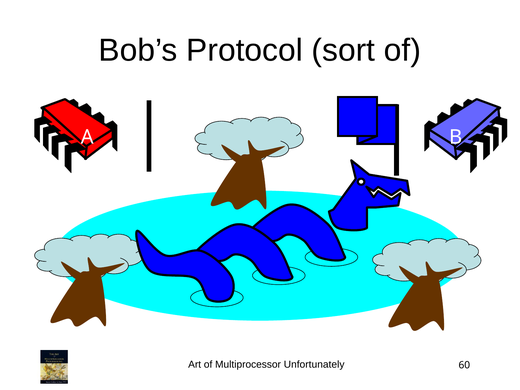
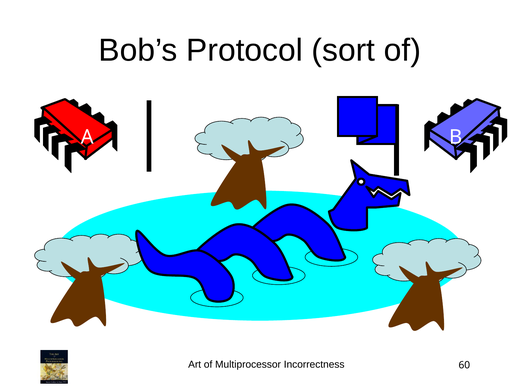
Unfortunately: Unfortunately -> Incorrectness (314, 365)
